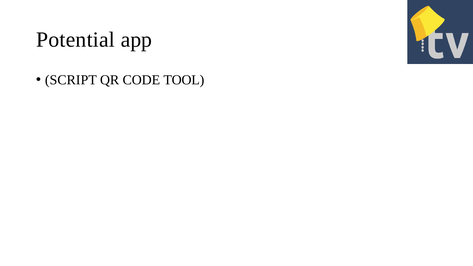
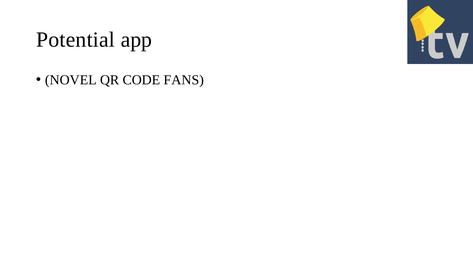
SCRIPT: SCRIPT -> NOVEL (71, 80)
TOOL: TOOL -> FANS (184, 80)
